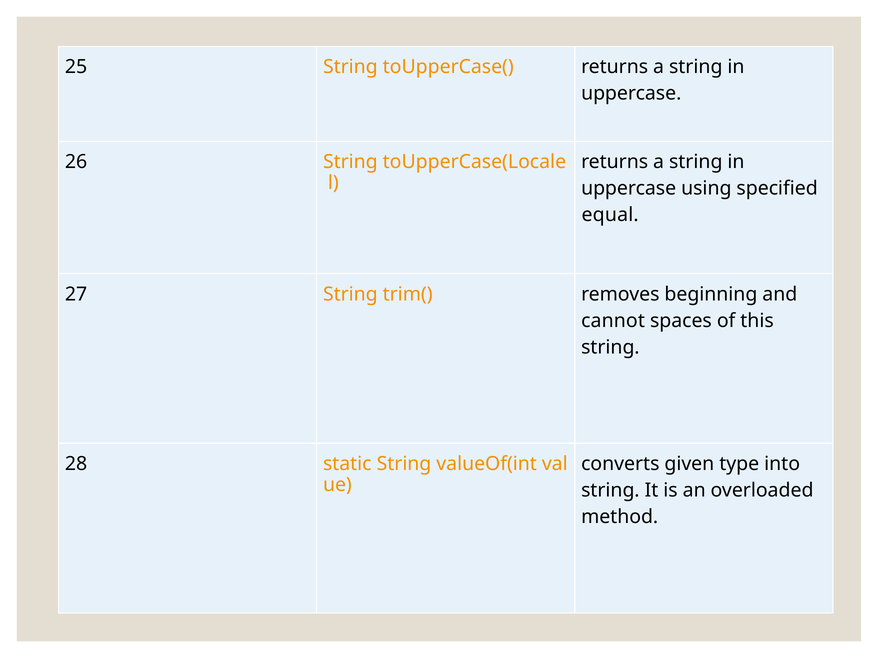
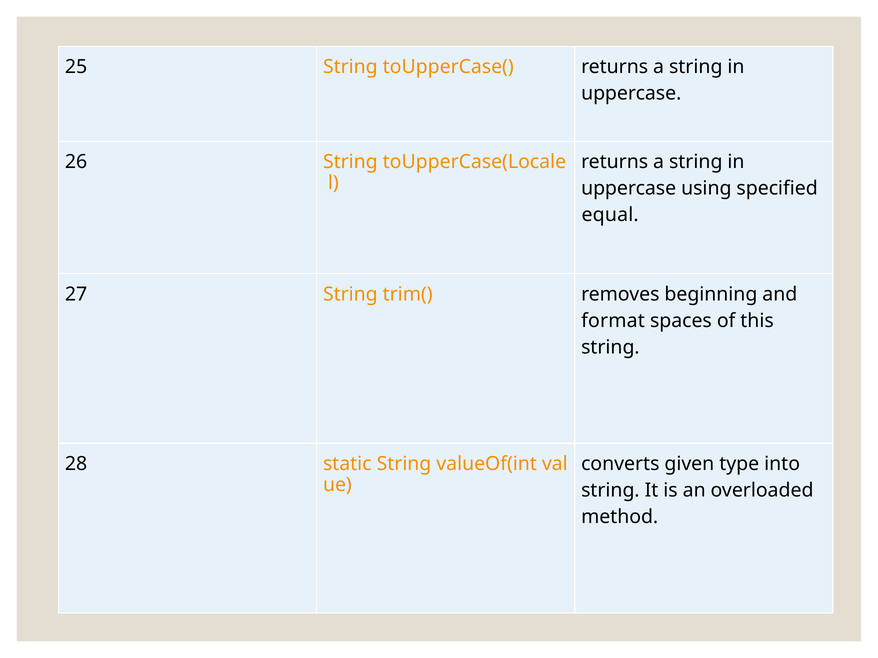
cannot: cannot -> format (613, 321)
